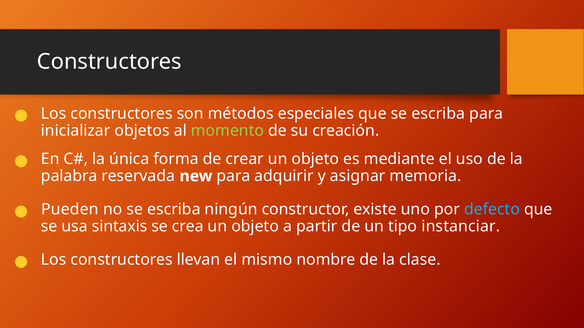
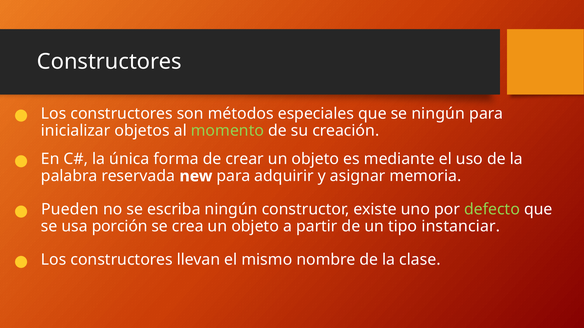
que se escriba: escriba -> ningún (438, 114)
defecto colour: light blue -> light green (492, 210)
sintaxis: sintaxis -> porción (120, 227)
